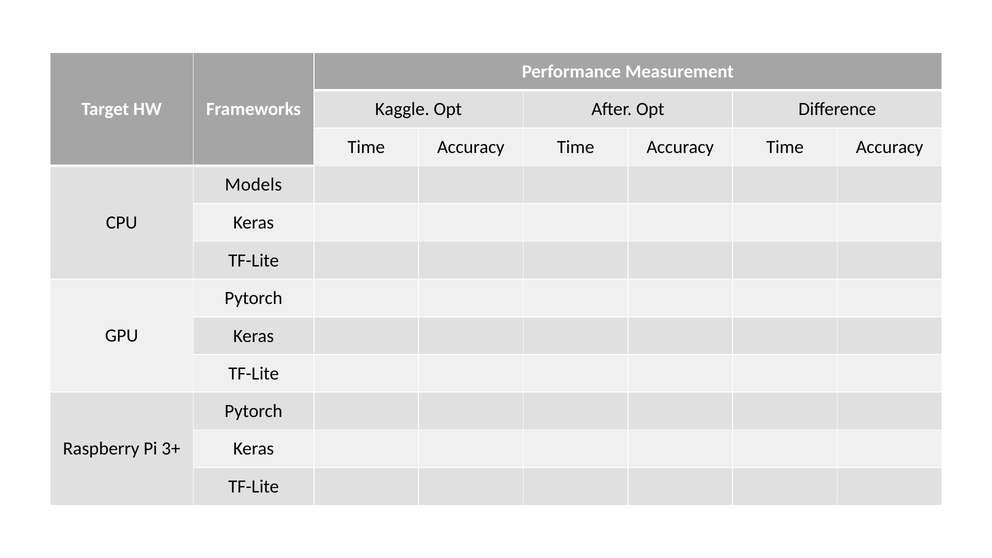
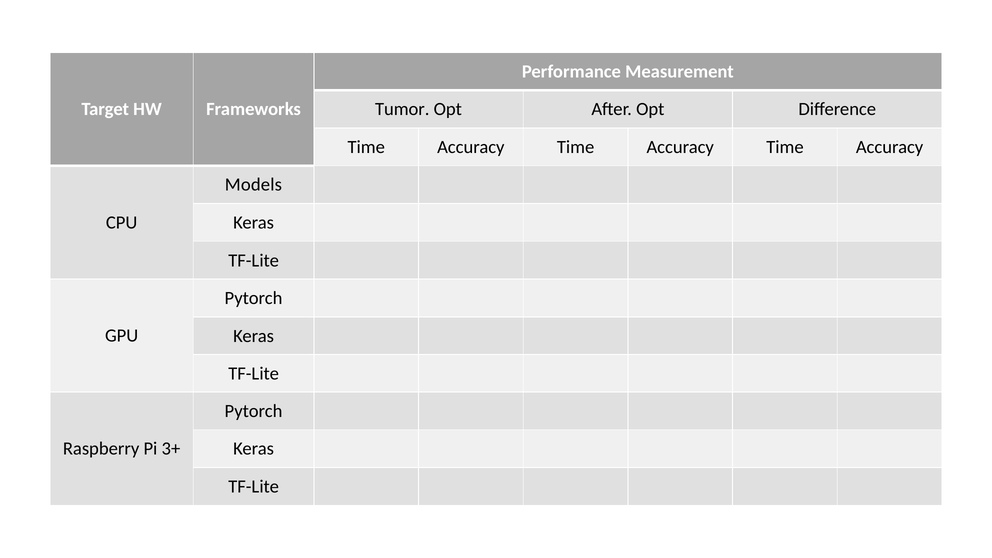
Kaggle: Kaggle -> Tumor (402, 109)
